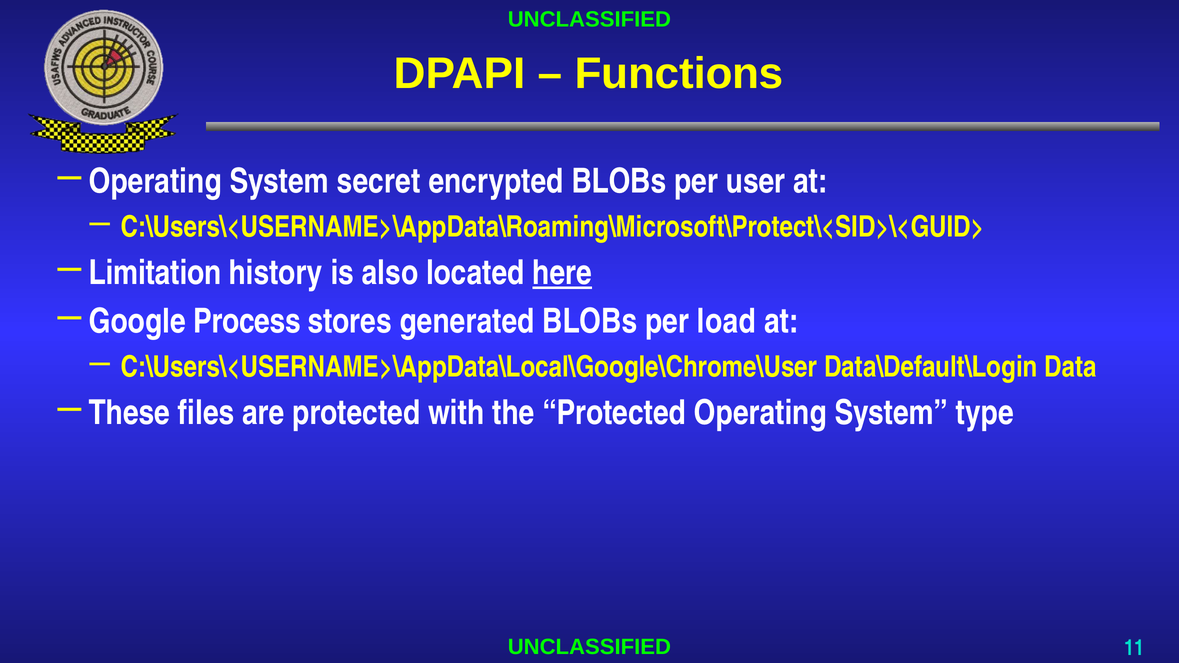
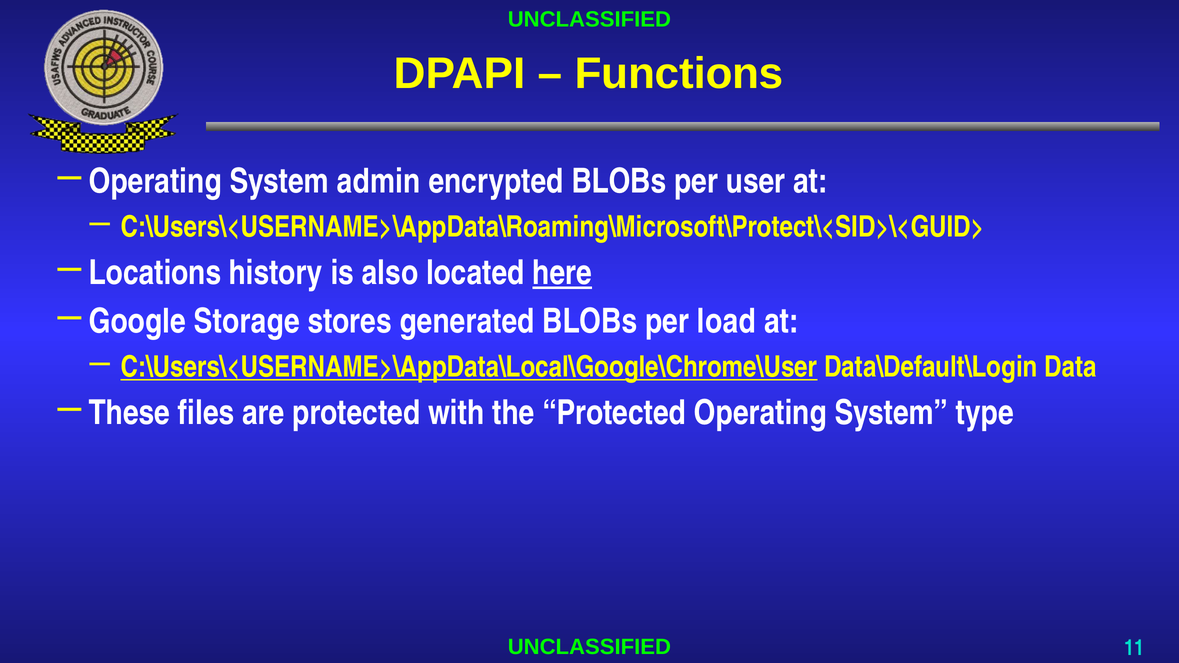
secret: secret -> admin (379, 182)
Limitation: Limitation -> Locations (155, 273)
Process: Process -> Storage (247, 322)
C:\Users\<USERNAME>\AppData\Local\Google\Chrome\User underline: none -> present (469, 367)
